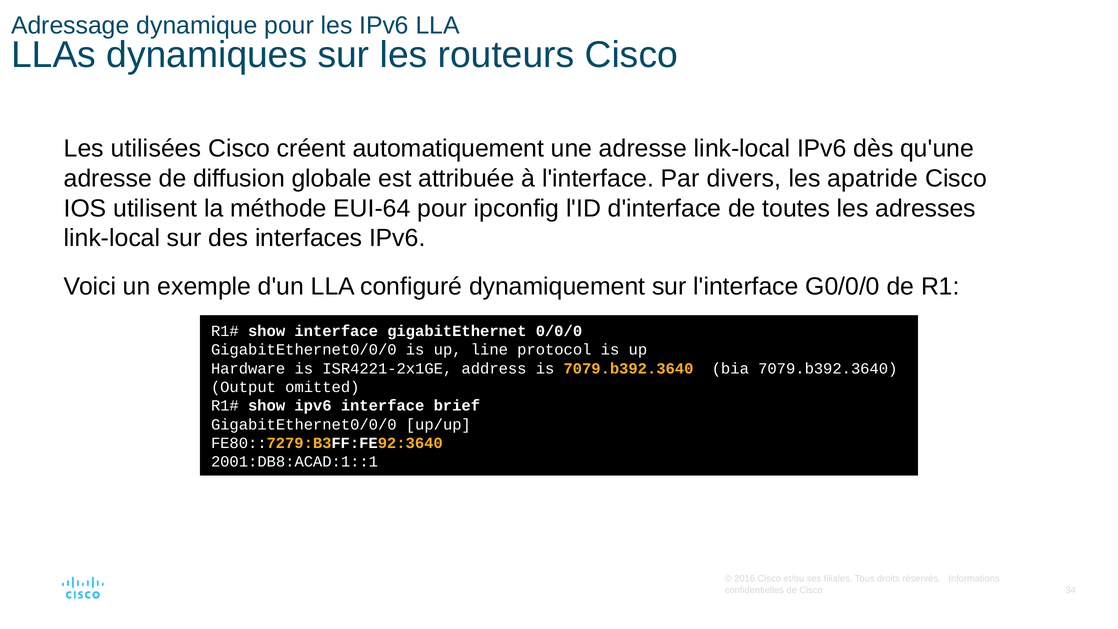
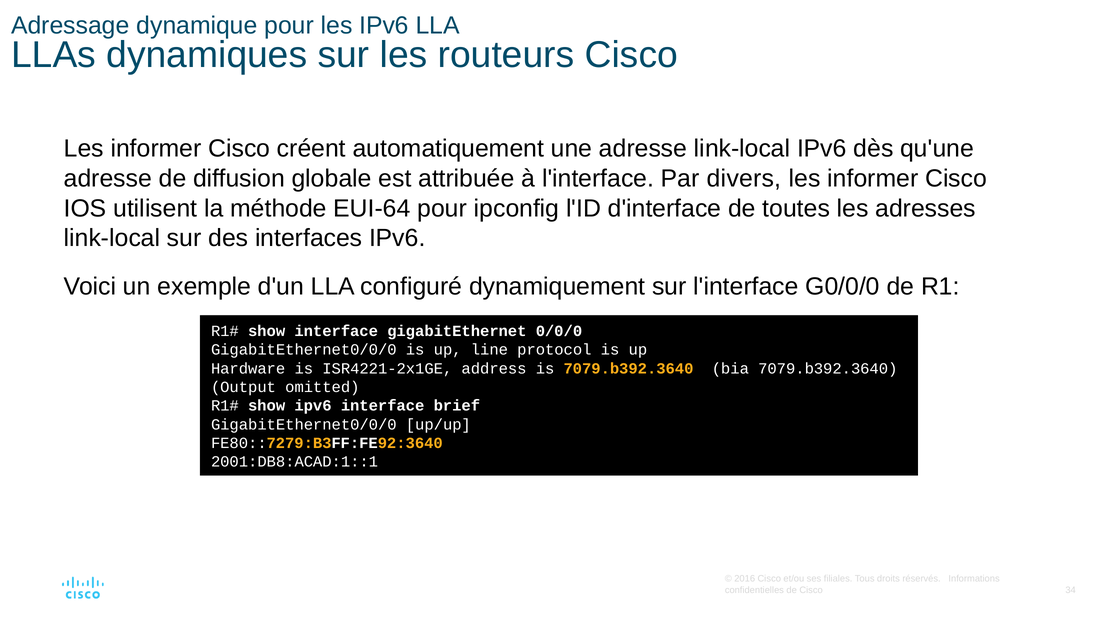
utilisées: utilisées -> informer (156, 149)
apatride: apatride -> informer (873, 179)
